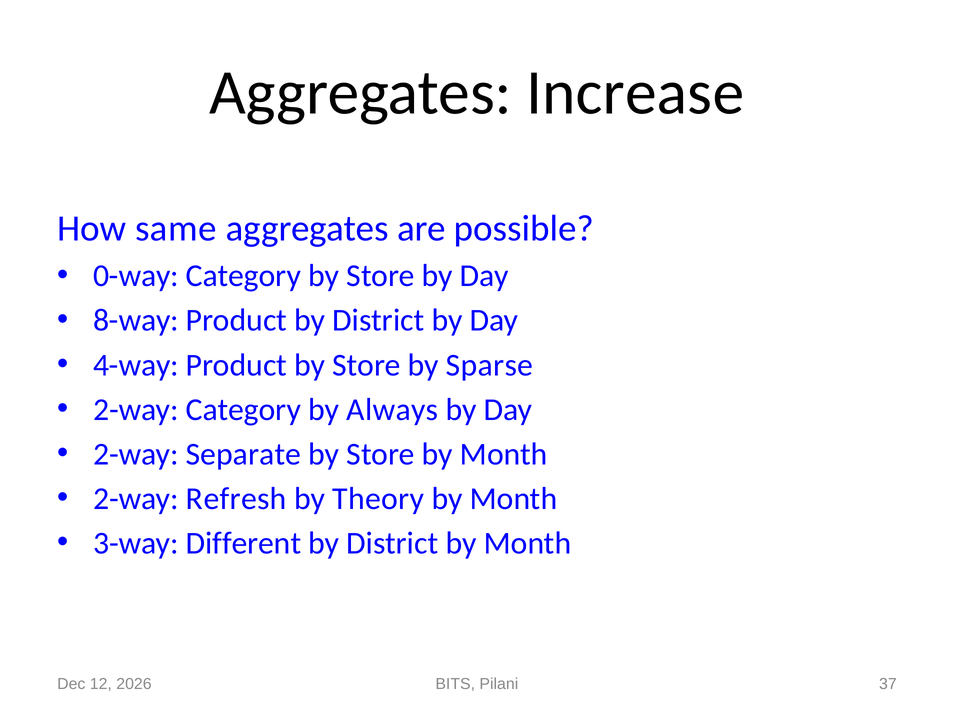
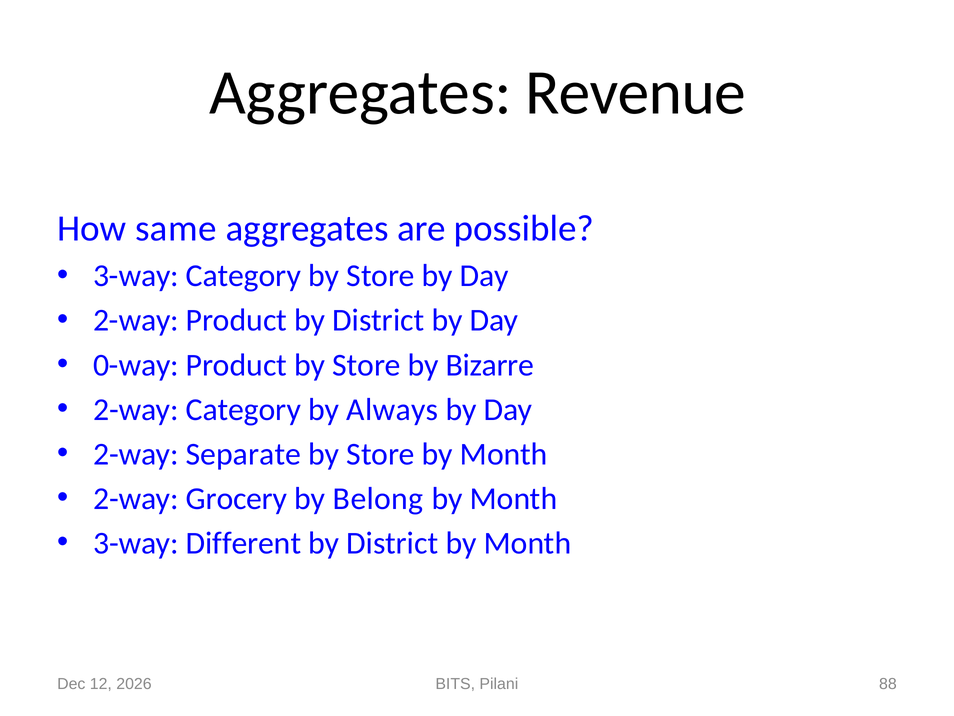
Increase: Increase -> Revenue (636, 93)
0-way: 0-way -> 3-way (136, 276)
8-way: 8-way -> 2-way (136, 320)
4-way: 4-way -> 0-way (136, 365)
Sparse: Sparse -> Bizarre (490, 365)
Refresh: Refresh -> Grocery (237, 498)
Theory: Theory -> Belong (378, 498)
37: 37 -> 88 (888, 683)
